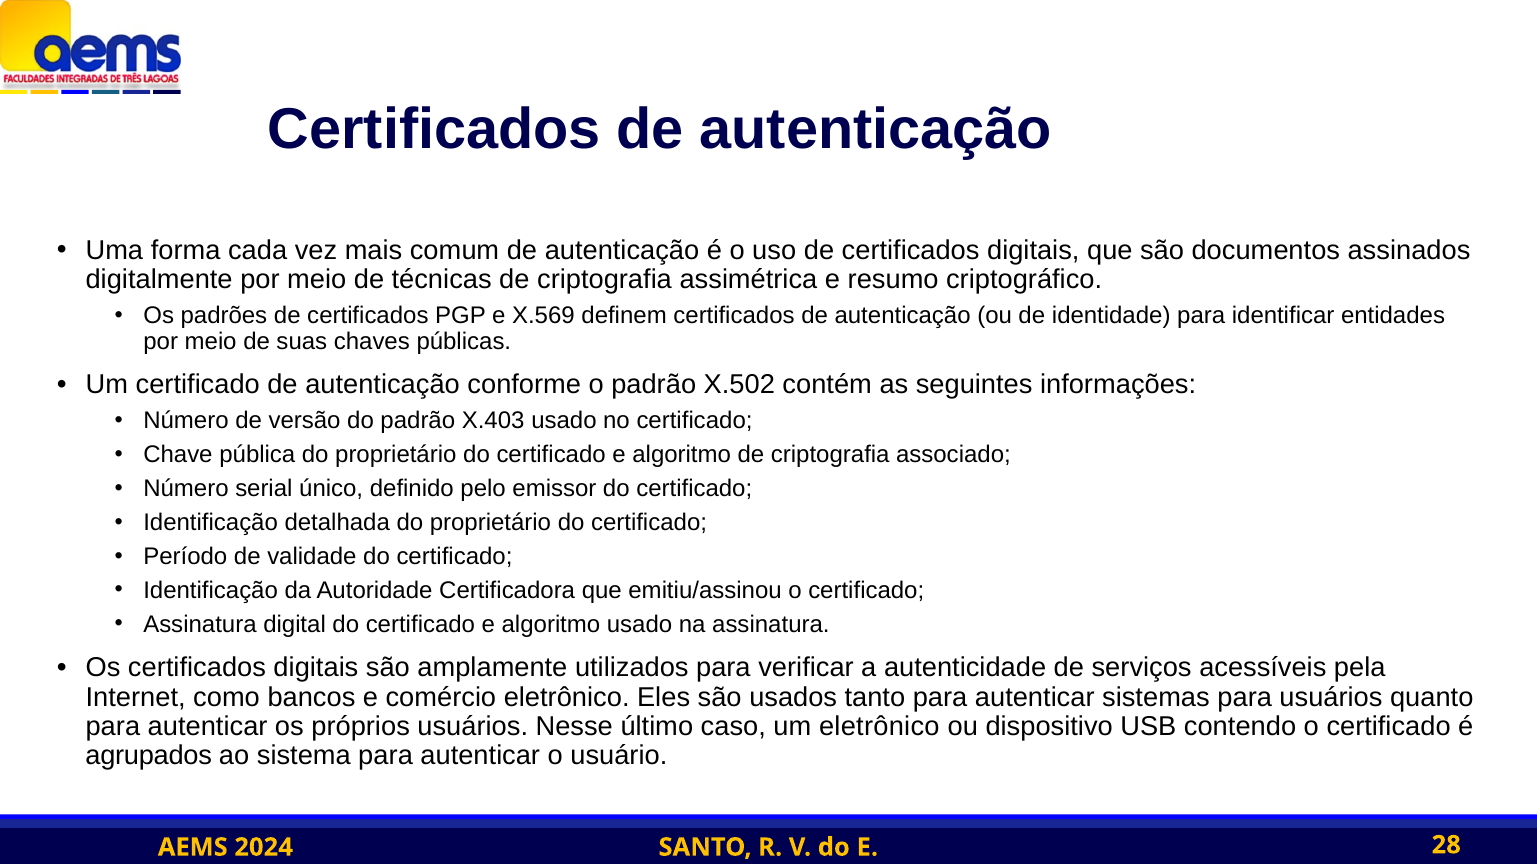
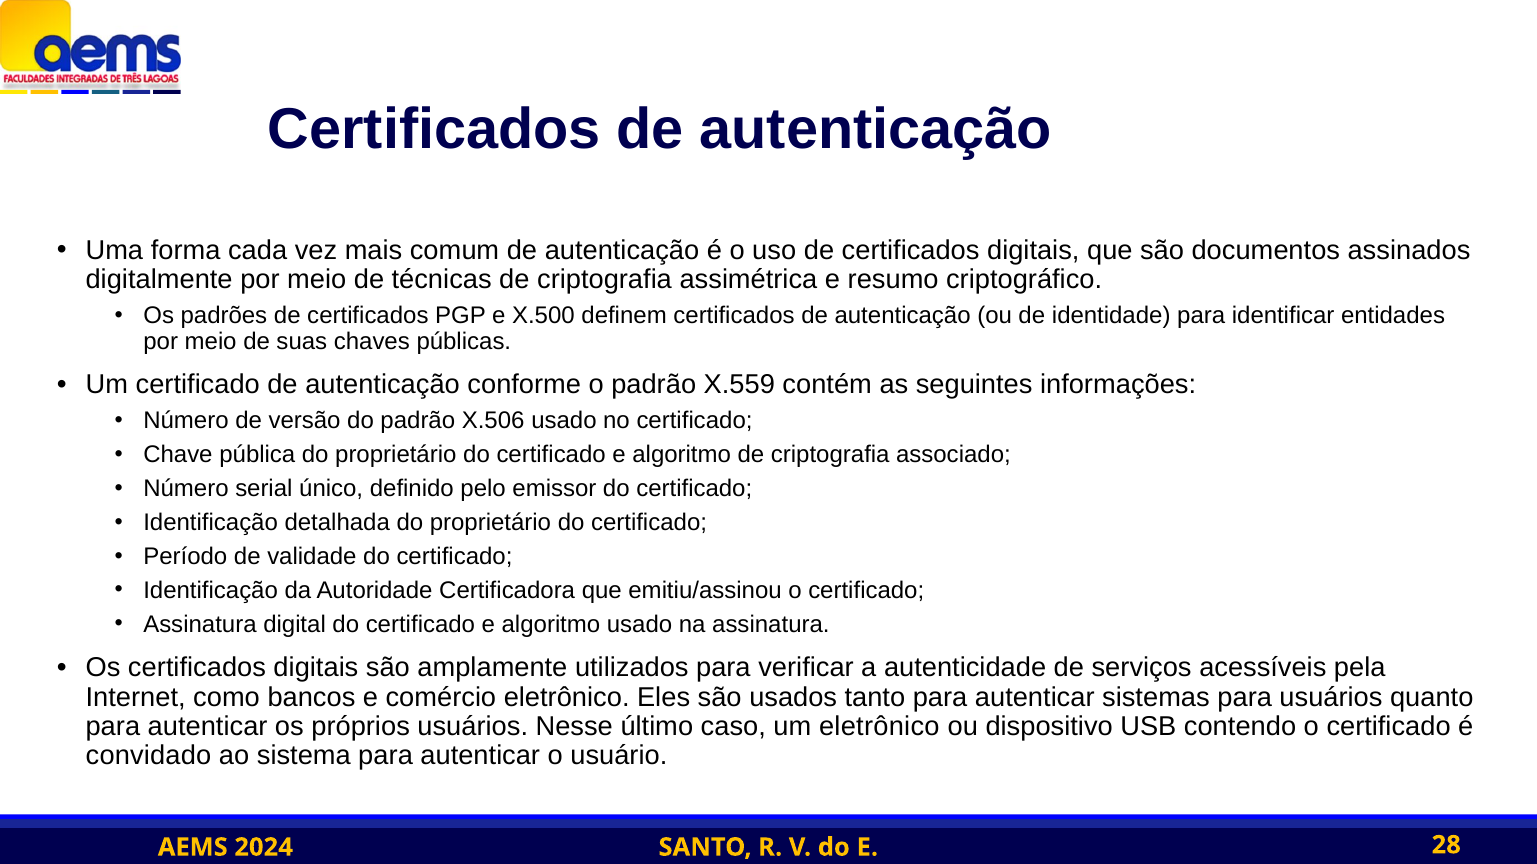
X.569: X.569 -> X.500 (543, 316)
X.502: X.502 -> X.559 (739, 385)
X.403: X.403 -> X.506 (493, 421)
agrupados: agrupados -> convidado (148, 756)
